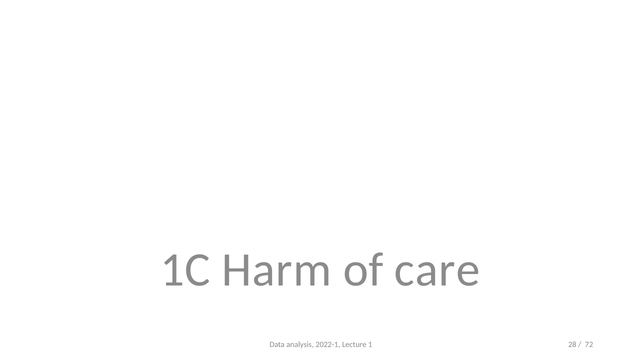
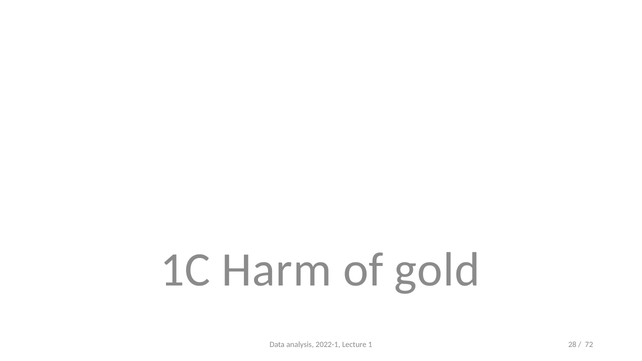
care: care -> gold (437, 270)
